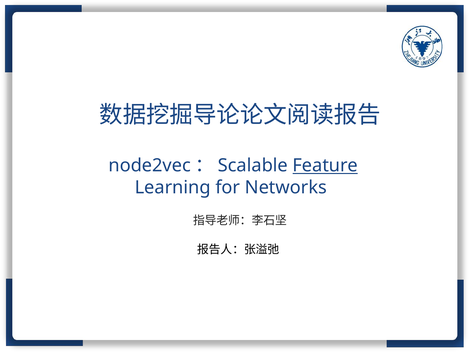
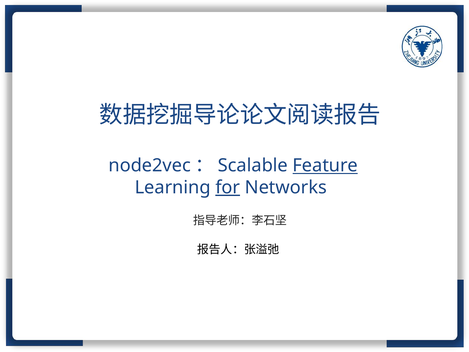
for underline: none -> present (228, 187)
